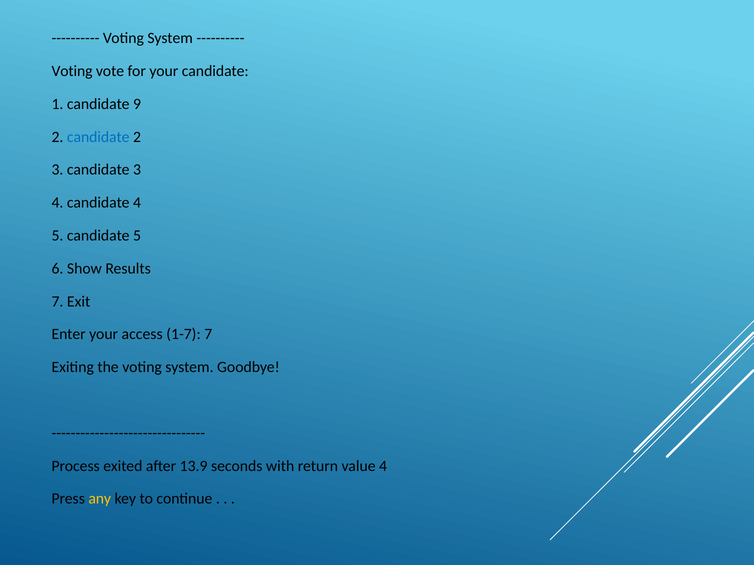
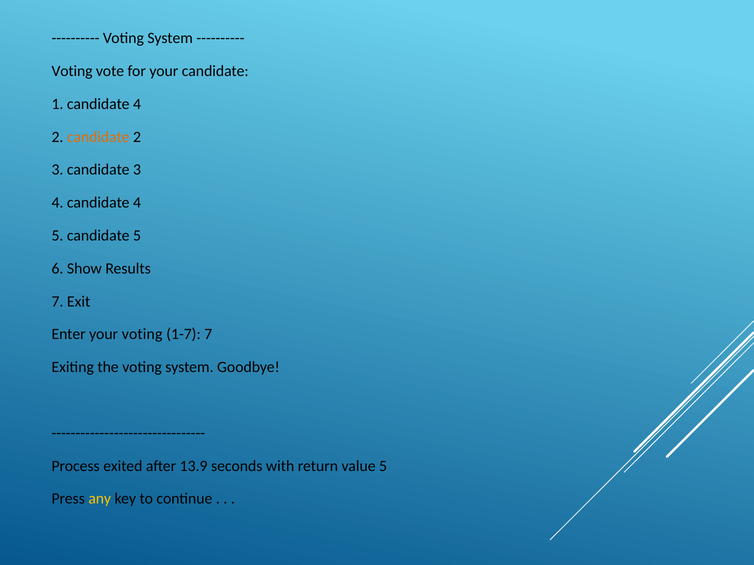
1 candidate 9: 9 -> 4 (137, 104)
candidate colour: blue -> orange (98, 137)
your access: access -> voting (142, 335)
value 4: 4 -> 5 (383, 466)
